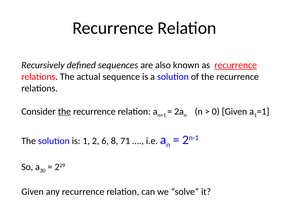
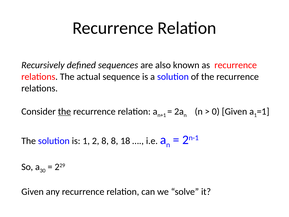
recurrence underline: present -> none (236, 65)
2 6: 6 -> 8 (105, 141)
71: 71 -> 18 (125, 141)
